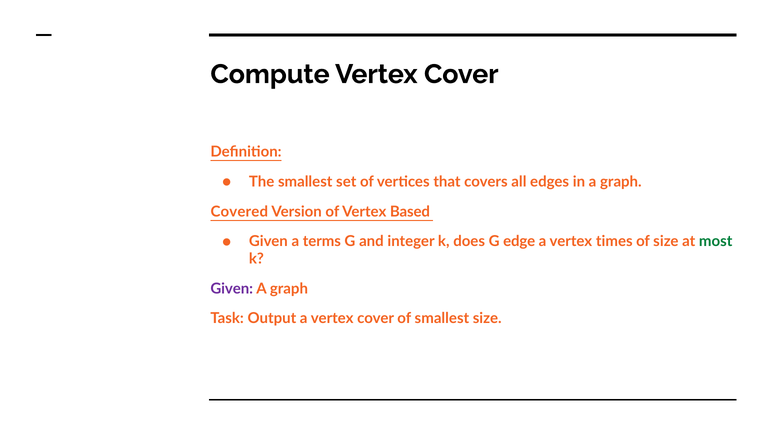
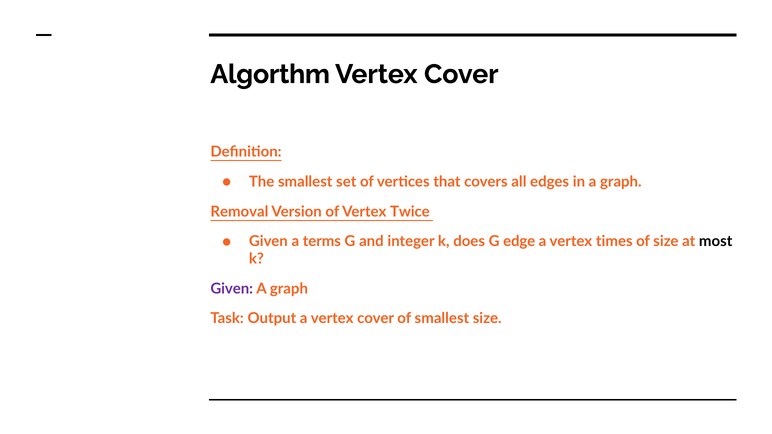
Compute: Compute -> Algorthm (270, 74)
Covered: Covered -> Removal (239, 212)
Based: Based -> Twice (410, 212)
most colour: green -> black (716, 242)
